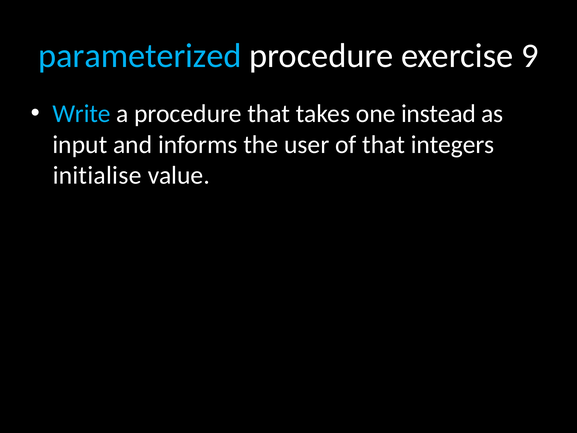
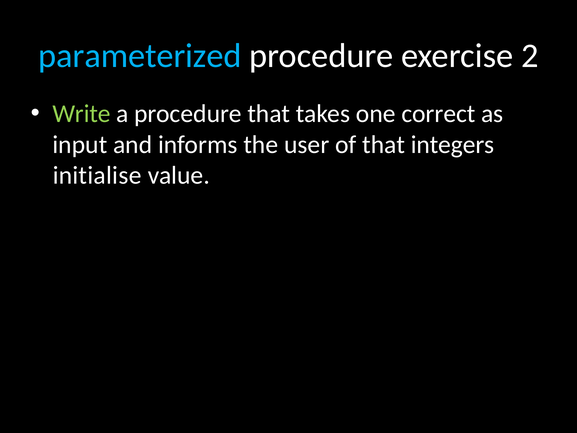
9: 9 -> 2 (530, 56)
Write colour: light blue -> light green (81, 114)
instead: instead -> correct (438, 114)
